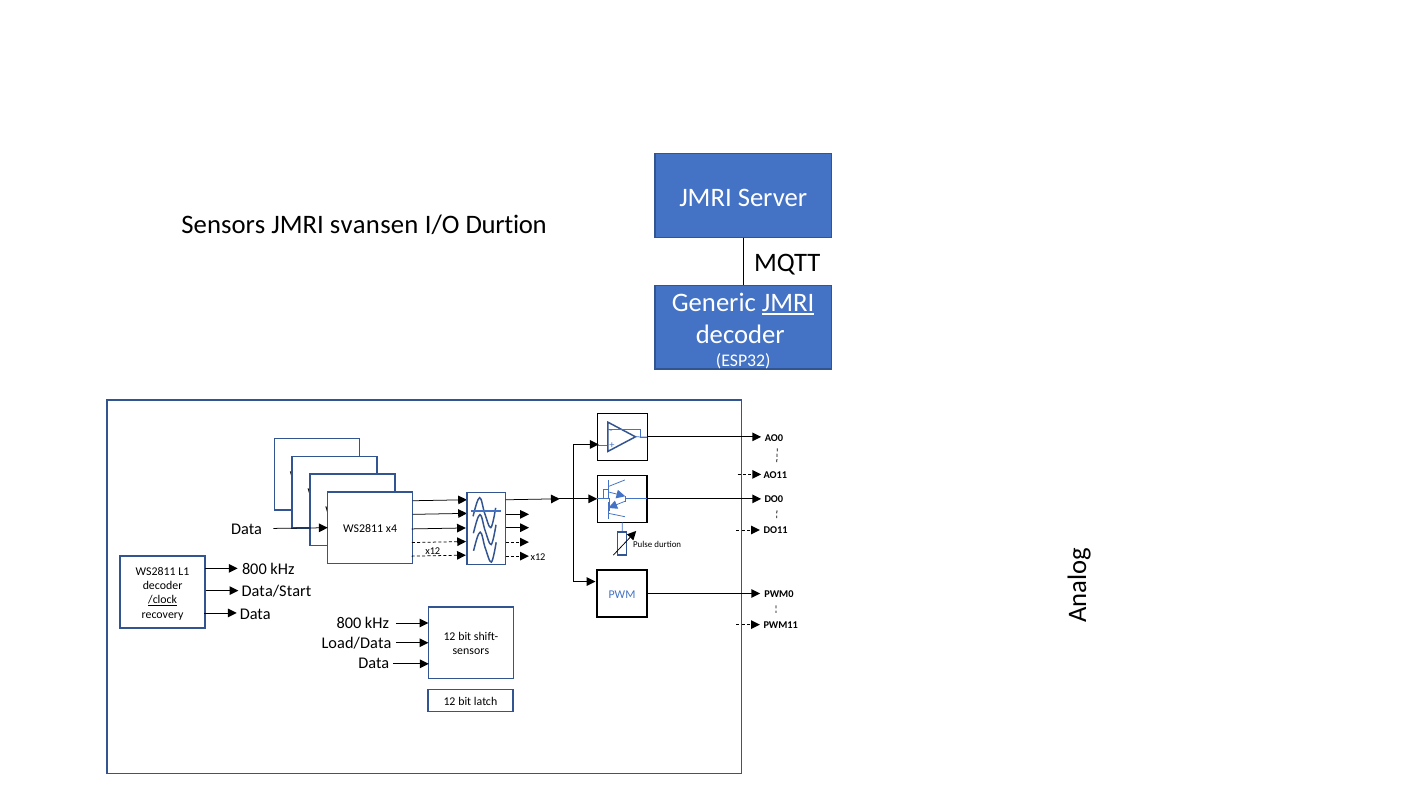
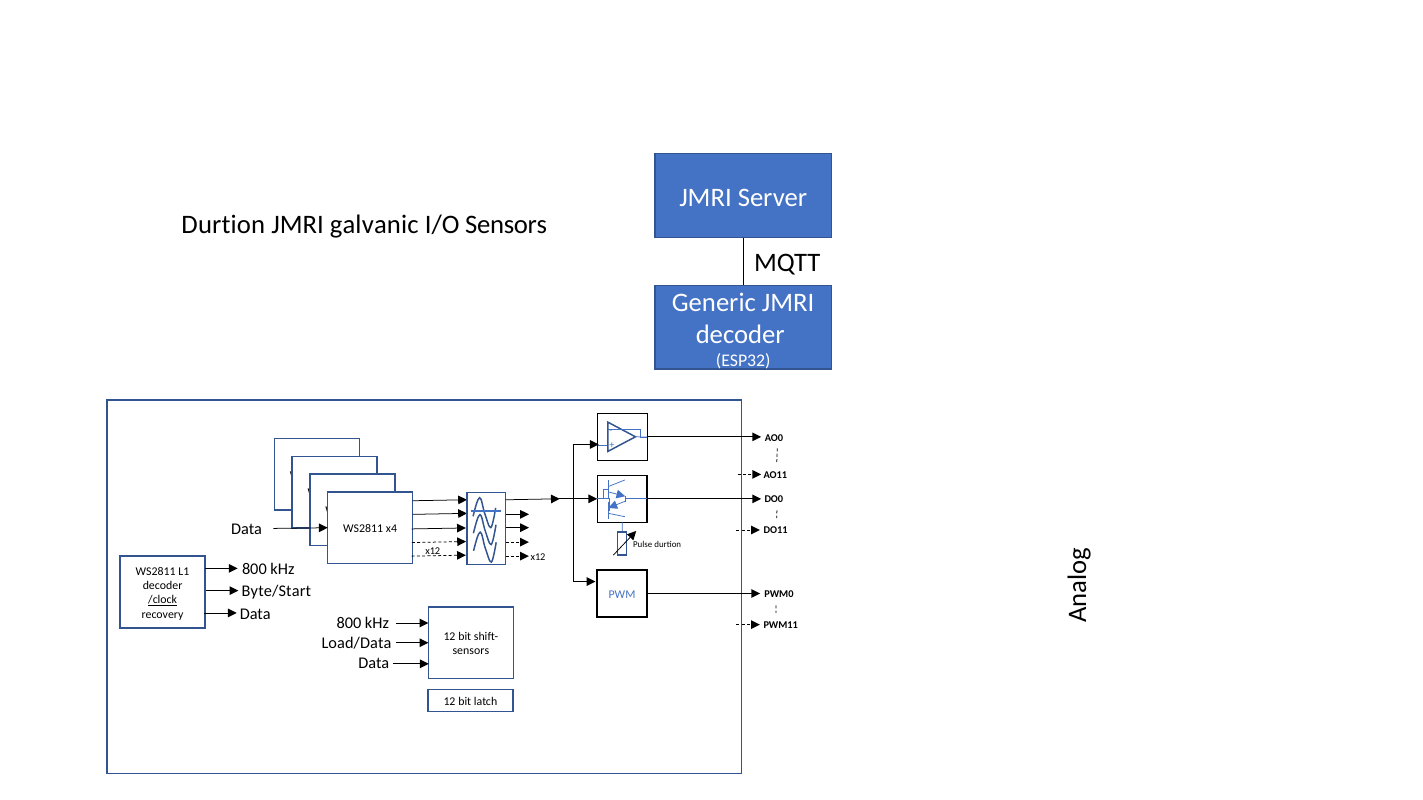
Sensors: Sensors -> Durtion (223, 225)
svansen: svansen -> galvanic (374, 225)
I/O Durtion: Durtion -> Sensors (506, 225)
JMRI underline: present -> none (788, 303)
Data/Start: Data/Start -> Byte/Start (276, 592)
